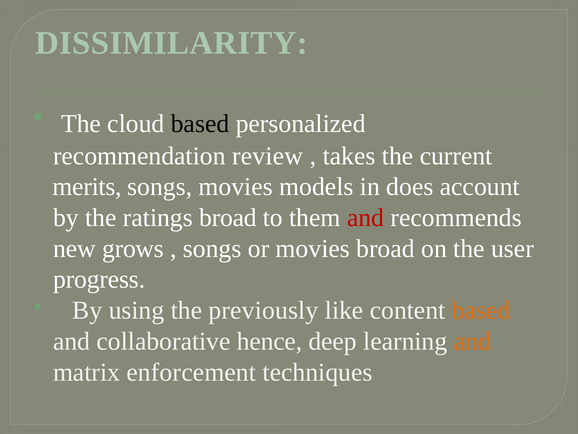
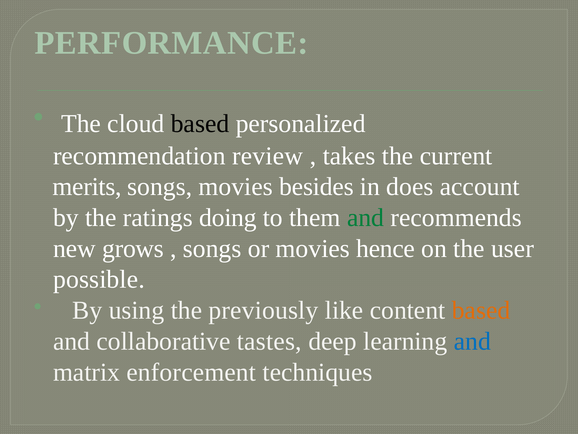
DISSIMILARITY: DISSIMILARITY -> PERFORMANCE (171, 43)
models: models -> besides (316, 187)
ratings broad: broad -> doing (228, 217)
and colour: red -> green (366, 217)
movies broad: broad -> hence (386, 248)
progress: progress -> possible (99, 279)
hence: hence -> tastes (269, 341)
and colour: orange -> blue (472, 341)
